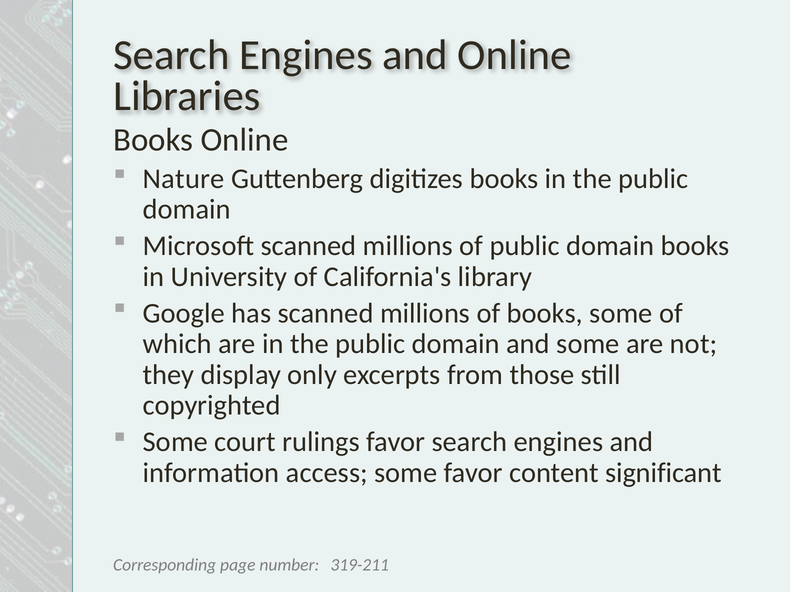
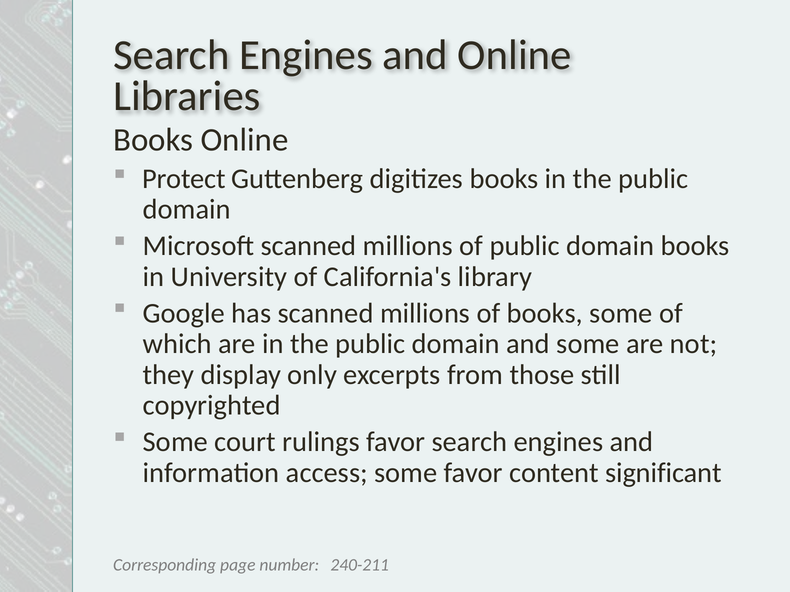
Nature: Nature -> Protect (184, 179)
319-211: 319-211 -> 240-211 (360, 566)
